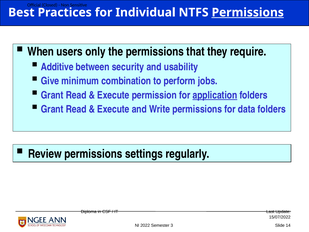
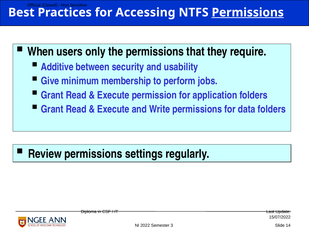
Individual: Individual -> Accessing (145, 12)
combination: combination -> membership (126, 81)
application underline: present -> none (215, 95)
